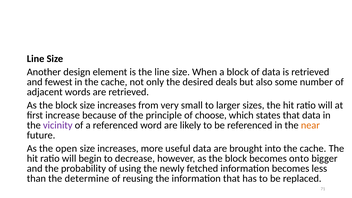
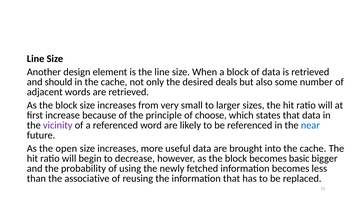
fewest: fewest -> should (59, 82)
near colour: orange -> blue (310, 125)
onto: onto -> basic (299, 158)
determine: determine -> associative (87, 178)
